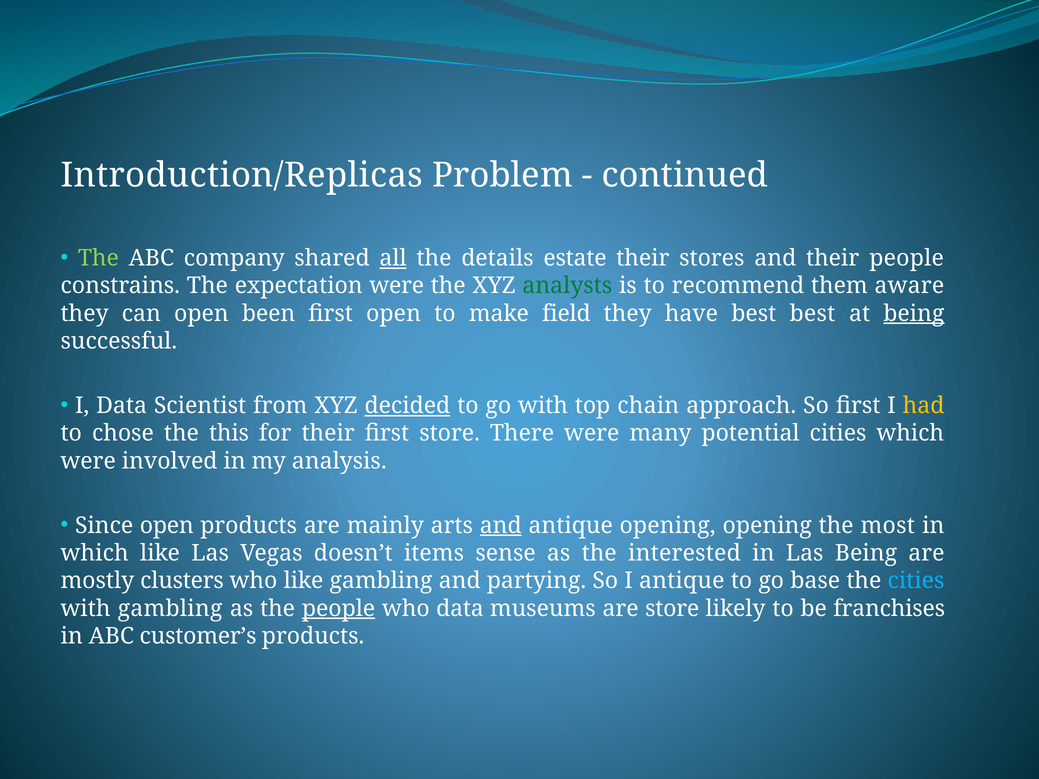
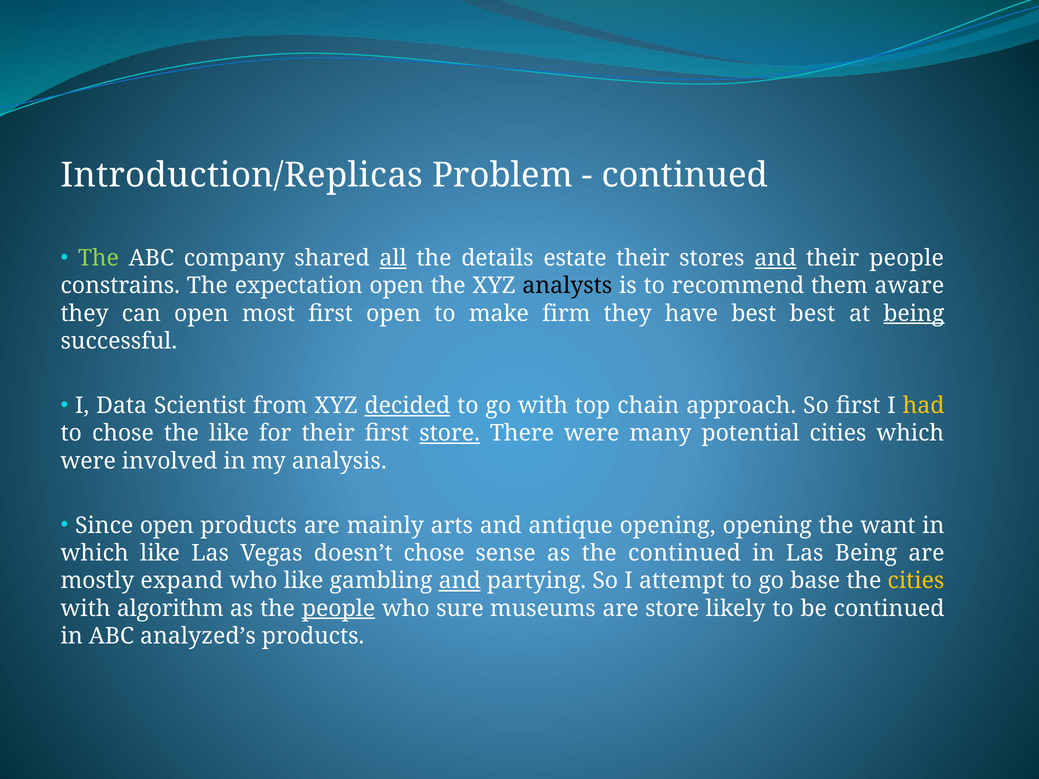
and underline: none -> present (775, 258)
expectation were: were -> open (397, 286)
analysts colour: green -> black (567, 286)
been: been -> most (269, 314)
field: field -> firm (566, 314)
the this: this -> like (229, 433)
store underline: none -> present (450, 433)
and underline: present -> none (501, 526)
most: most -> want (888, 526)
doesn’t items: items -> chose (434, 553)
the interested: interested -> continued (684, 553)
clusters: clusters -> expand (182, 581)
and underline: none -> present (460, 581)
I antique: antique -> attempt (682, 581)
cities colour: light blue -> yellow (916, 581)
with gambling: gambling -> algorithm (170, 609)
who data: data -> sure (460, 609)
be franchises: franchises -> continued (889, 609)
customer’s: customer’s -> analyzed’s (198, 636)
